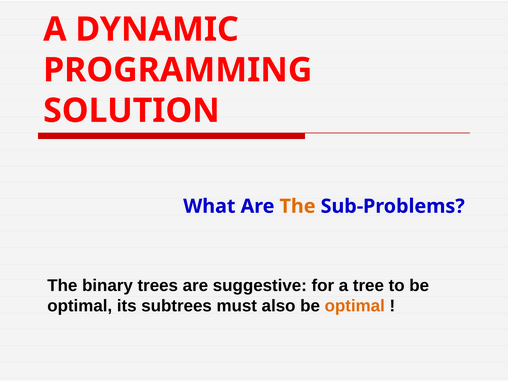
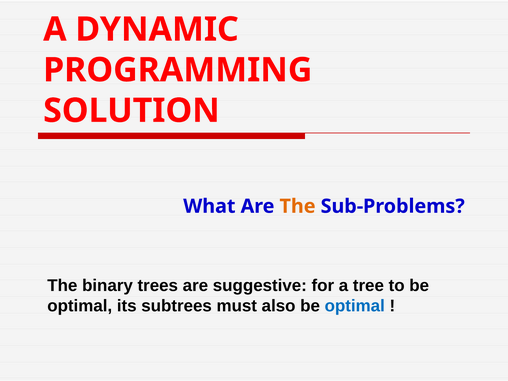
optimal colour: orange -> blue (355, 306)
